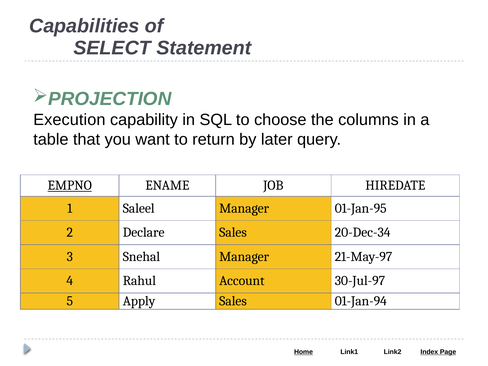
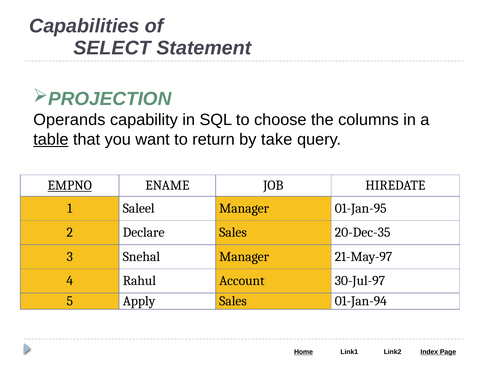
Execution: Execution -> Operands (69, 120)
table underline: none -> present (51, 139)
later: later -> take (277, 139)
20-Dec-34: 20-Dec-34 -> 20-Dec-35 (363, 233)
